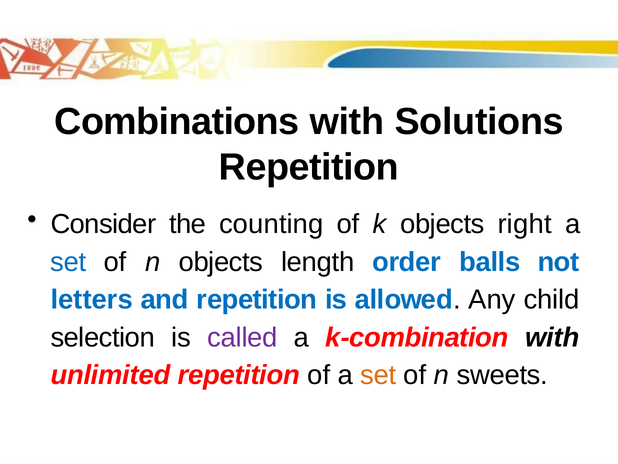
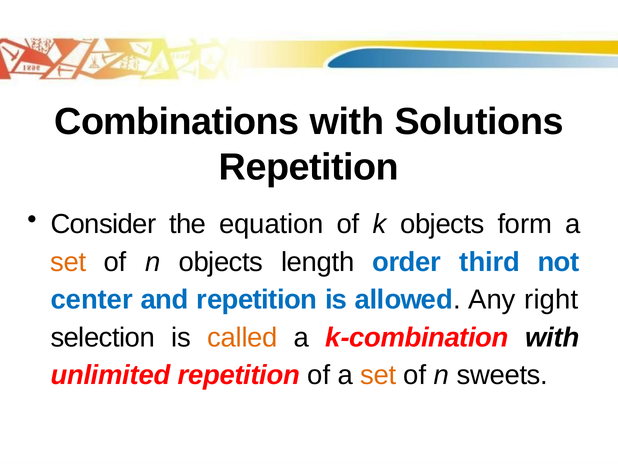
counting: counting -> equation (271, 224)
right: right -> form (525, 224)
set colour: blue -> orange (68, 262)
balls: balls -> third (490, 262)
letters: letters -> center (92, 299)
child: child -> right (551, 299)
called colour: purple -> orange (242, 337)
